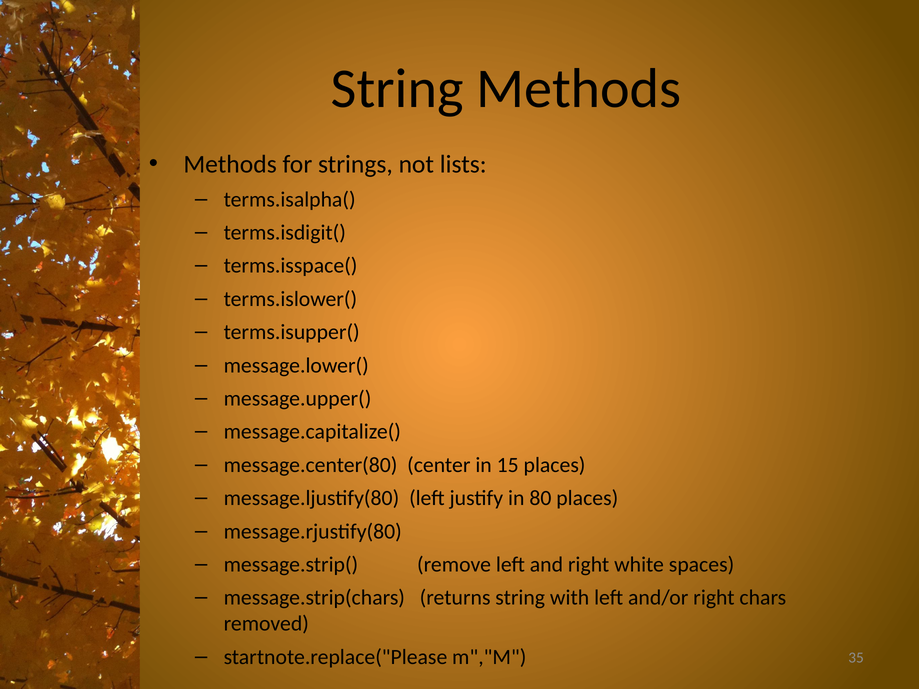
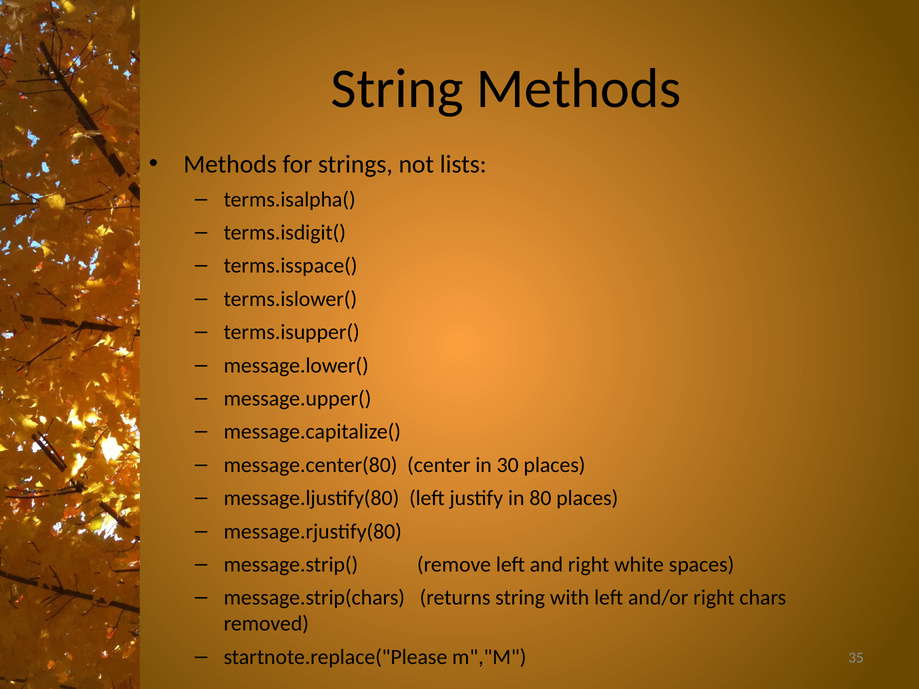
15: 15 -> 30 (508, 465)
